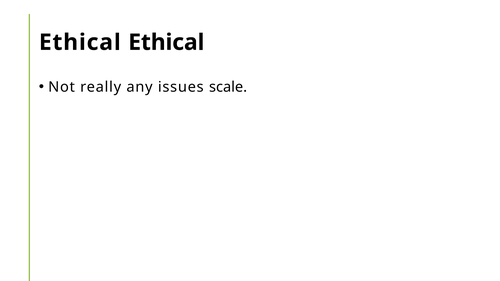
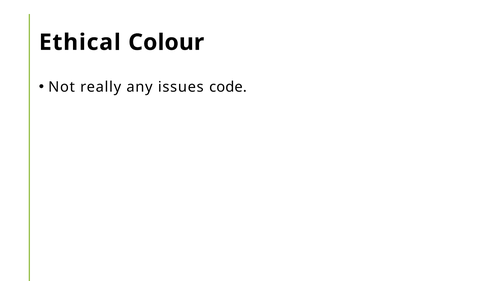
Ethical Ethical: Ethical -> Colour (166, 42)
scale: scale -> code (228, 87)
